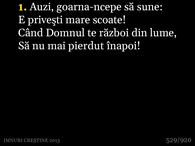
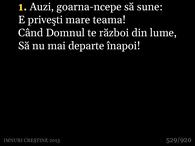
scoate: scoate -> teama (109, 20)
pierdut: pierdut -> departe (86, 46)
